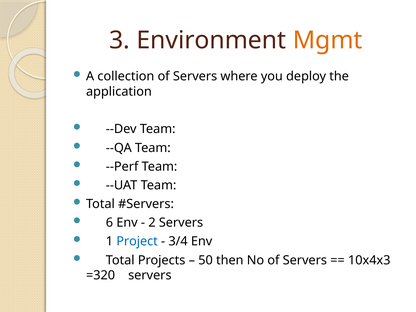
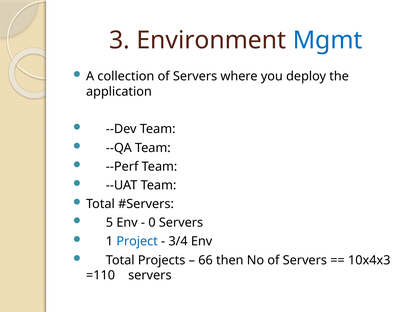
Mgmt colour: orange -> blue (328, 40)
6: 6 -> 5 (109, 223)
2: 2 -> 0 (152, 223)
50: 50 -> 66 (206, 260)
=320: =320 -> =110 (101, 275)
